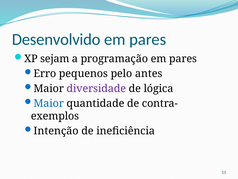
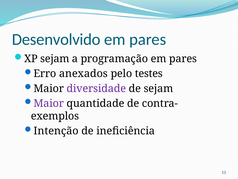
pequenos: pequenos -> anexados (83, 73)
antes: antes -> testes (149, 73)
de lógica: lógica -> sejam (158, 88)
Maior colour: blue -> purple (49, 103)
